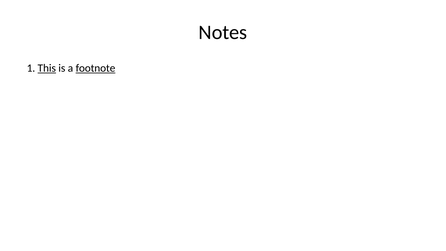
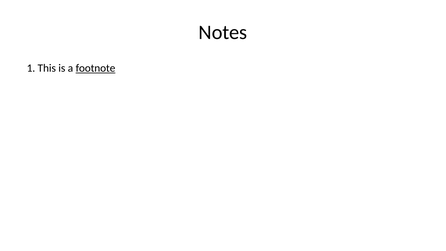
This underline: present -> none (47, 68)
